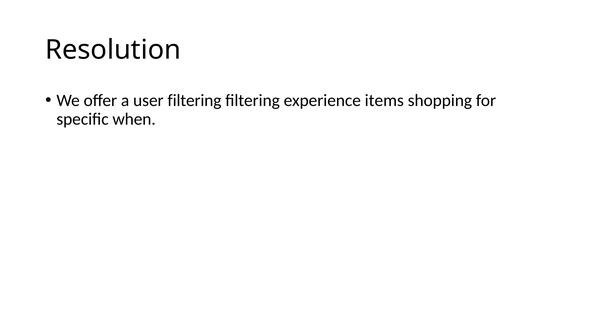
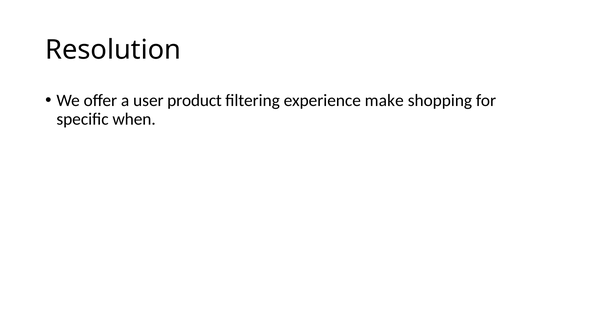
user filtering: filtering -> product (195, 100)
items: items -> make (384, 100)
